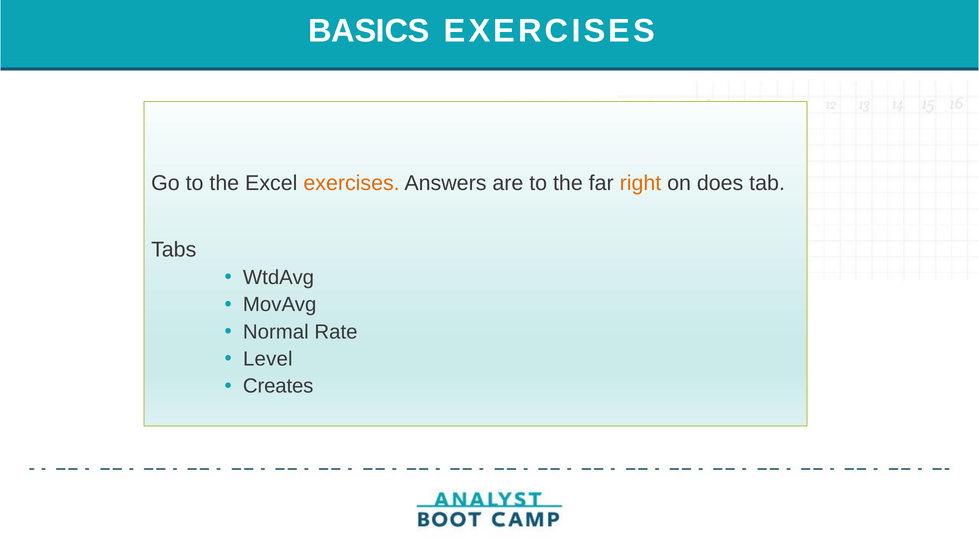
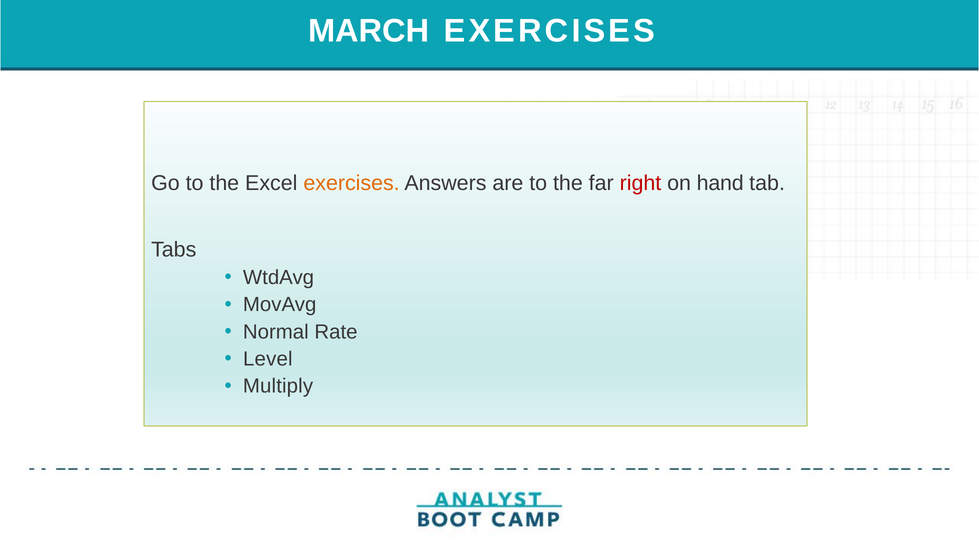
BASICS: BASICS -> MARCH (369, 31)
right colour: orange -> red (640, 183)
does: does -> hand (720, 183)
Creates: Creates -> Multiply (278, 386)
